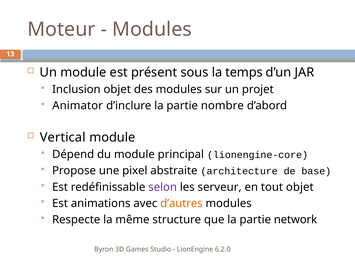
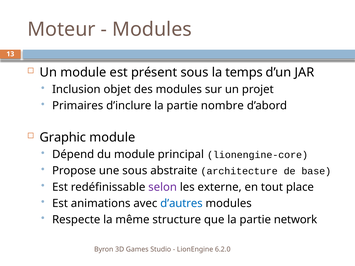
Animator: Animator -> Primaires (78, 106)
Vertical: Vertical -> Graphic (63, 138)
une pixel: pixel -> sous (135, 171)
serveur: serveur -> externe (220, 187)
tout objet: objet -> place (300, 187)
d’autres colour: orange -> blue (181, 204)
